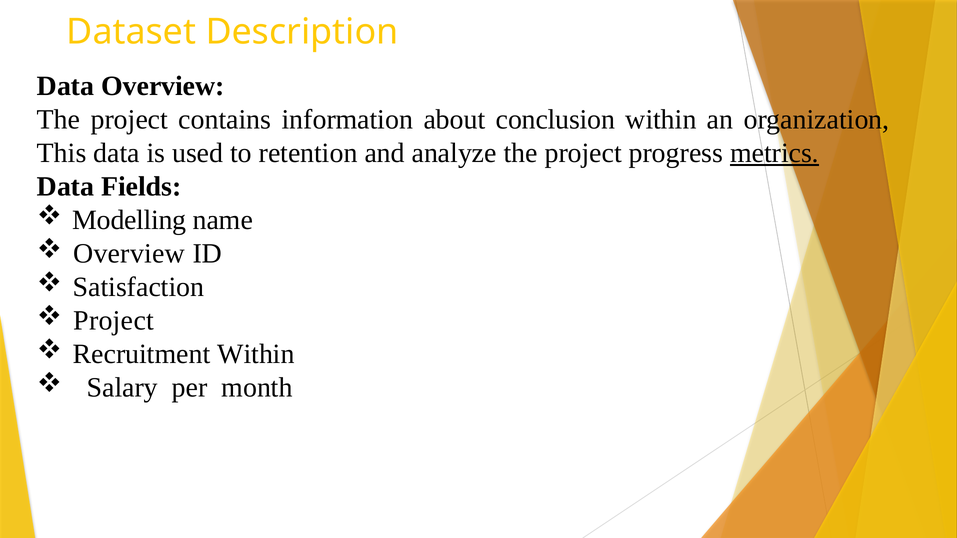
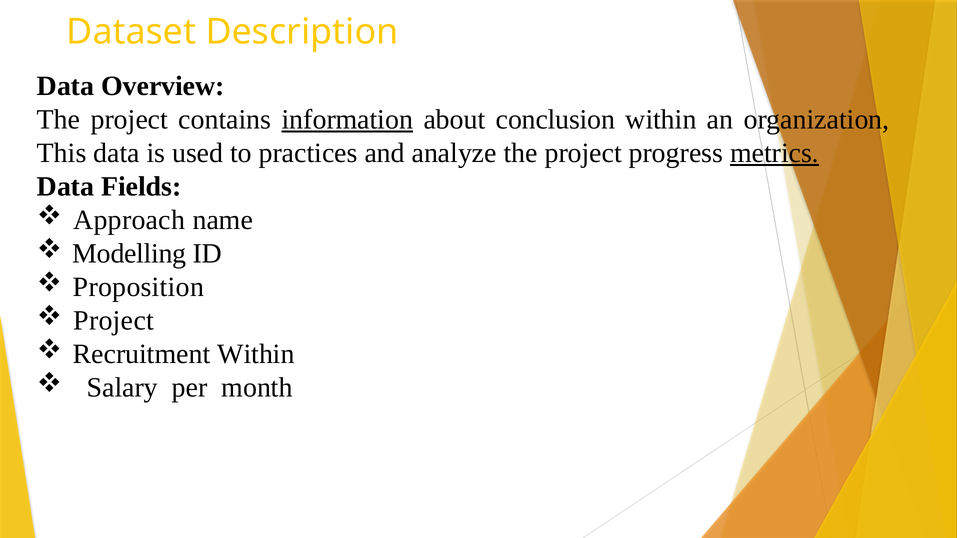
information underline: none -> present (347, 120)
retention: retention -> practices (308, 153)
Modelling: Modelling -> Approach (129, 220)
Overview: Overview -> Modelling (129, 254)
Satisfaction: Satisfaction -> Proposition (138, 287)
